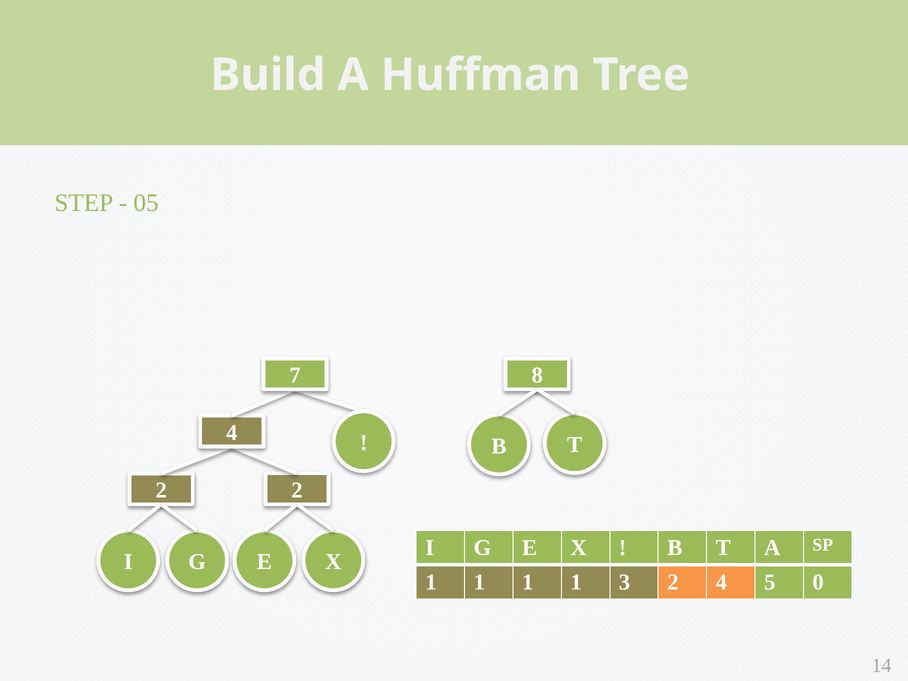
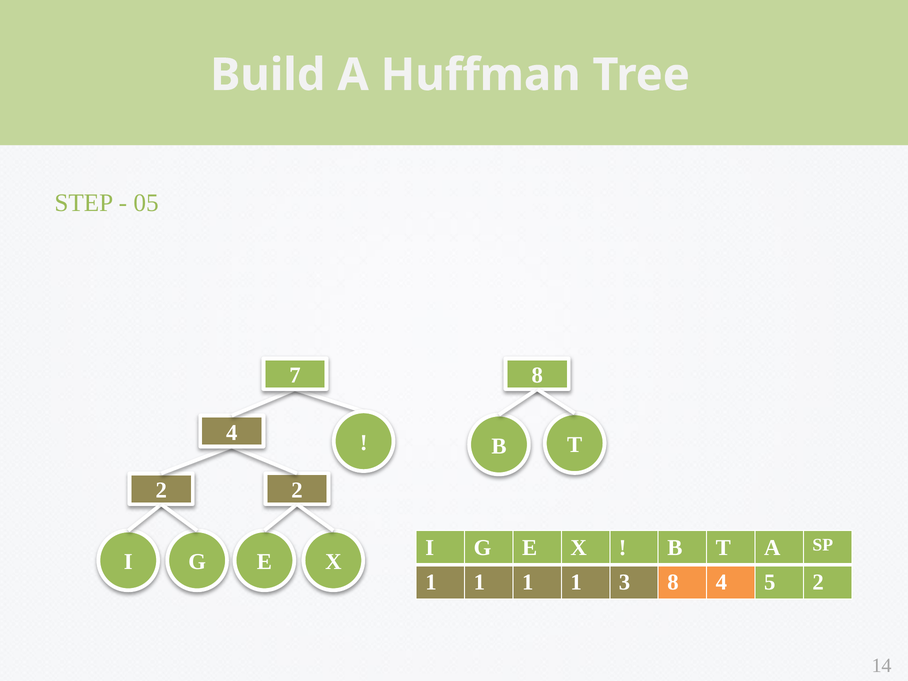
3 2: 2 -> 8 (673, 582)
5 0: 0 -> 2 (818, 582)
